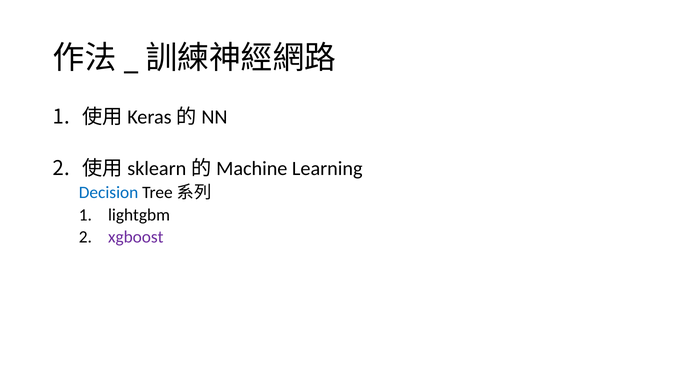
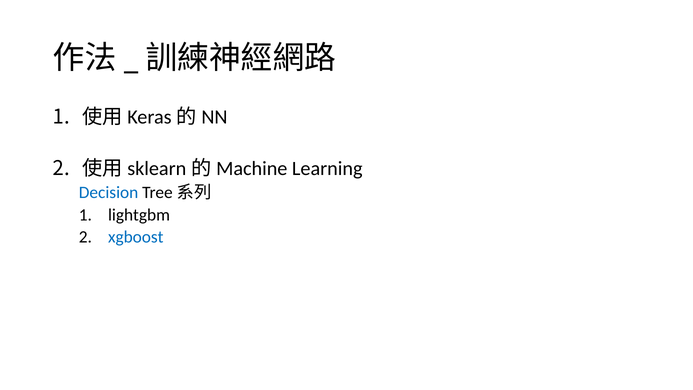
xgboost colour: purple -> blue (136, 237)
